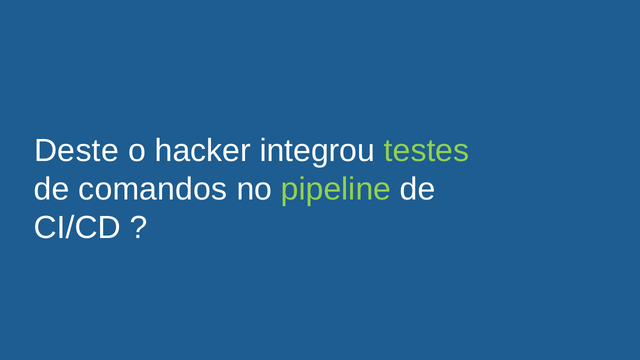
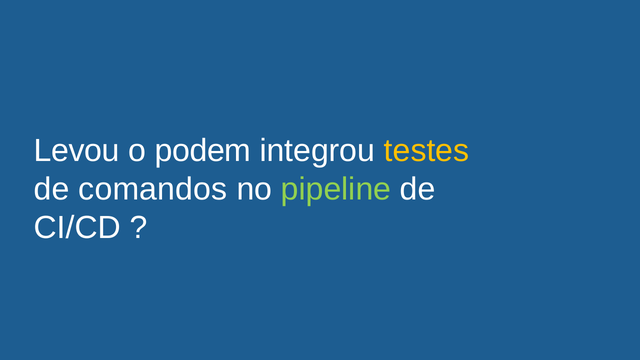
Deste: Deste -> Levou (77, 151)
hacker: hacker -> podem (203, 151)
testes colour: light green -> yellow (427, 151)
